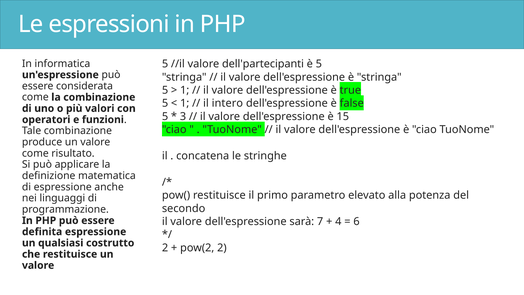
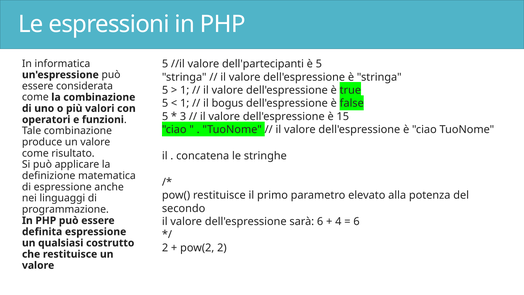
intero: intero -> bogus (227, 103)
sarà 7: 7 -> 6 (320, 221)
